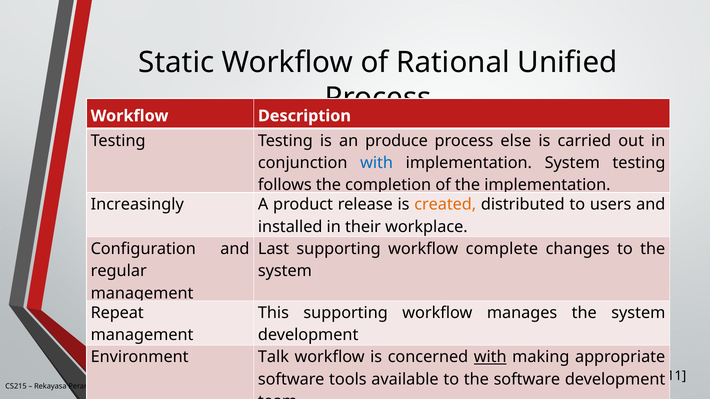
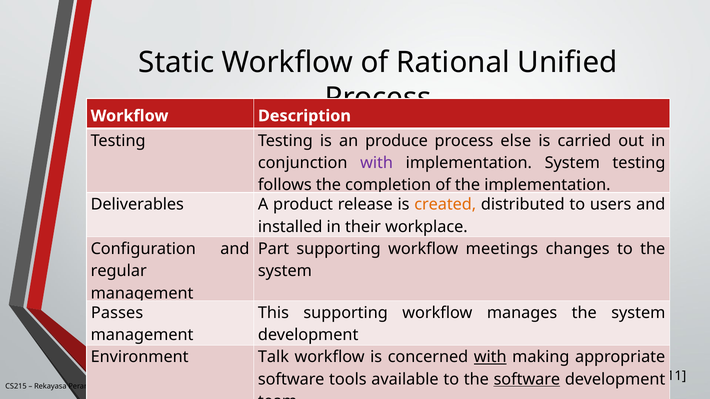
with colour: blue -> purple (377, 163)
Increasingly: Increasingly -> Deliverables (137, 205)
Last: Last -> Part (274, 249)
complete: complete -> meetings (502, 249)
Repeat: Repeat -> Passes (117, 313)
software underline: none -> present (527, 380)
